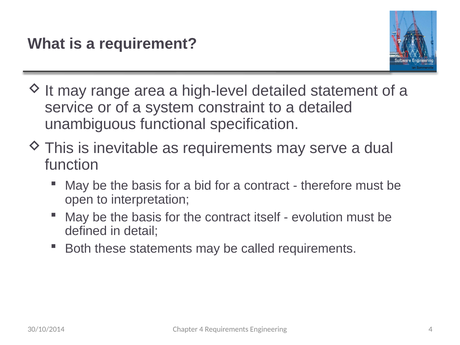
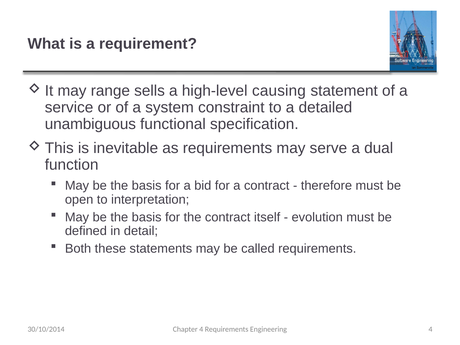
area: area -> sells (150, 91)
high-level detailed: detailed -> causing (279, 91)
